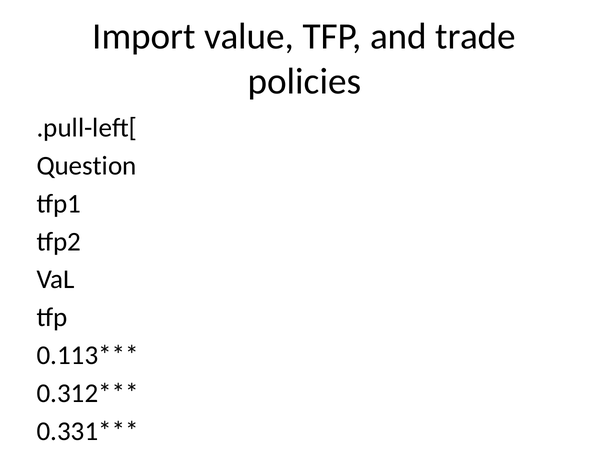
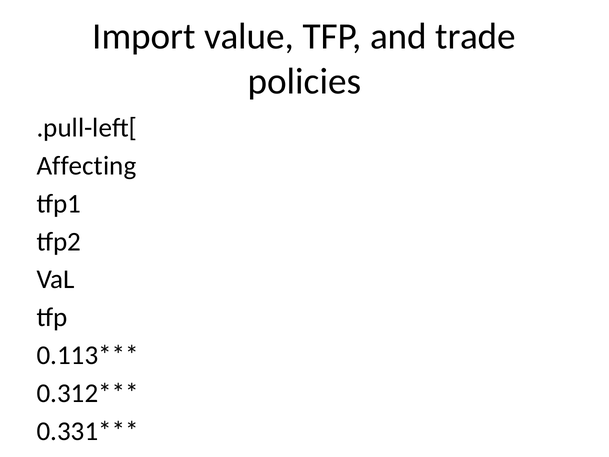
Question: Question -> Affecting (86, 166)
